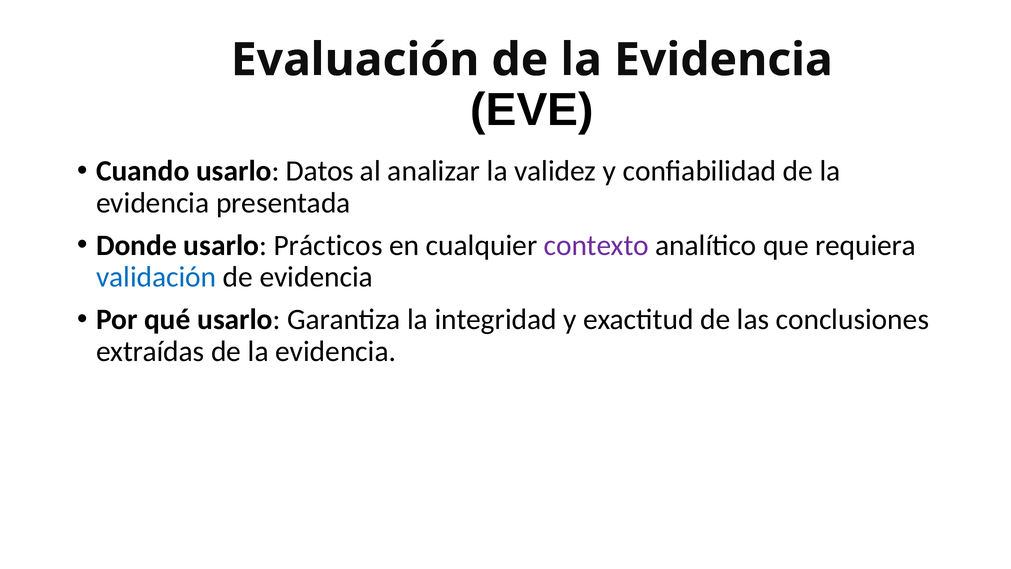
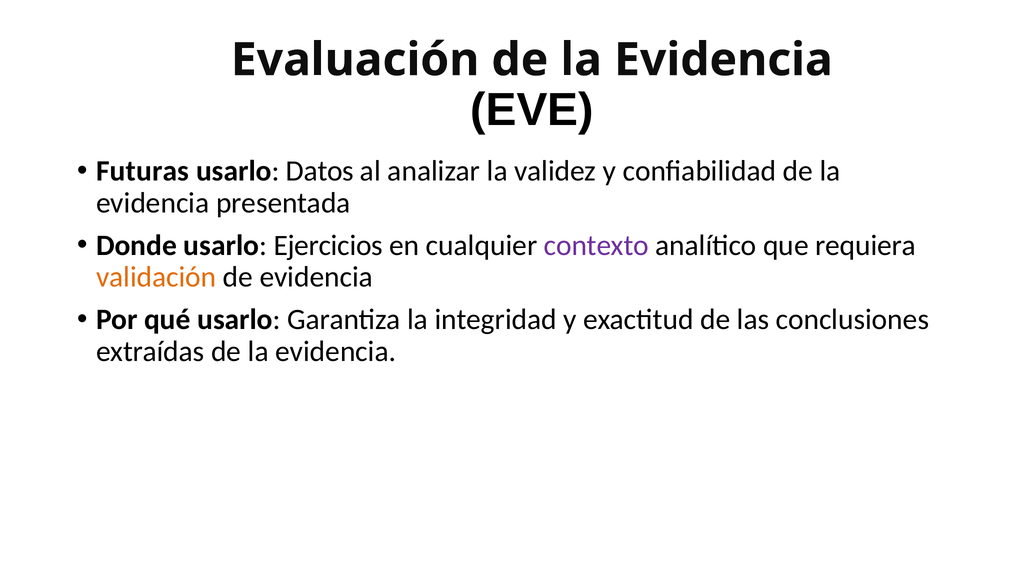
Cuando: Cuando -> Futuras (143, 171)
Prácticos: Prácticos -> Ejercicios (328, 245)
validación colour: blue -> orange (156, 277)
